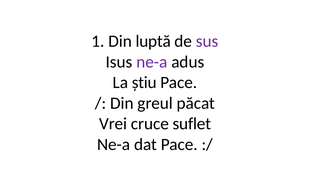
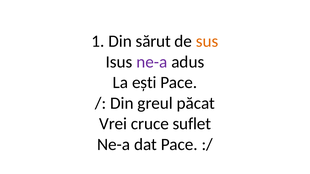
luptă: luptă -> sărut (153, 41)
sus colour: purple -> orange (207, 41)
știu: știu -> ești (144, 83)
